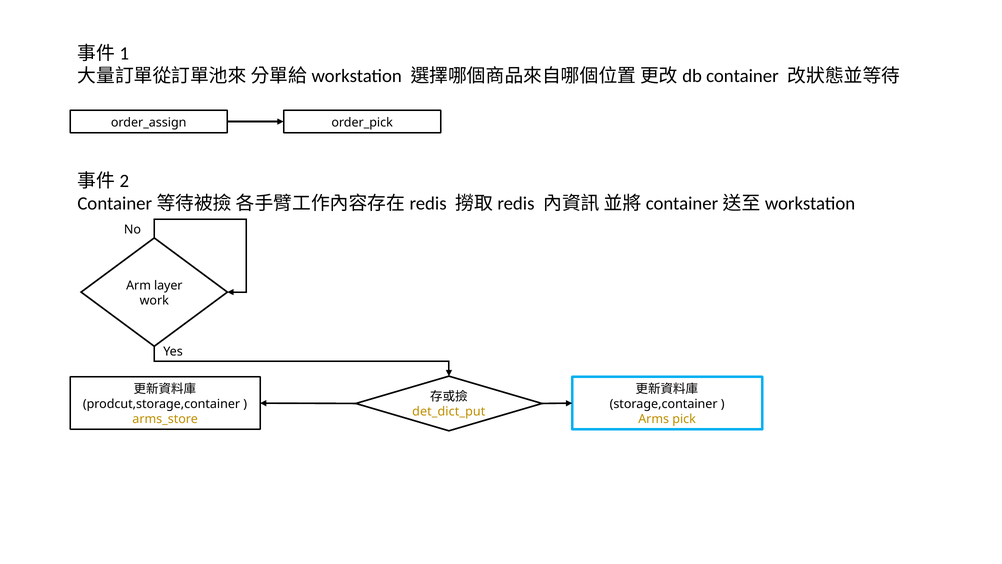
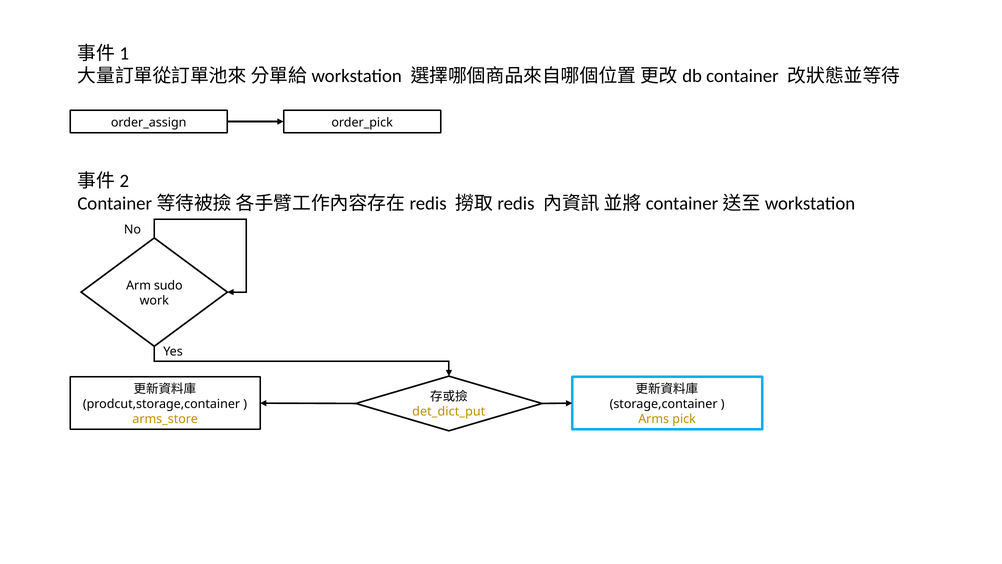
layer: layer -> sudo (168, 285)
